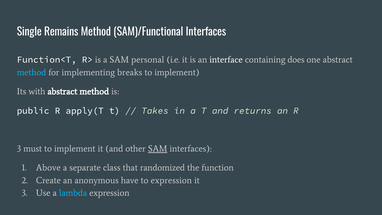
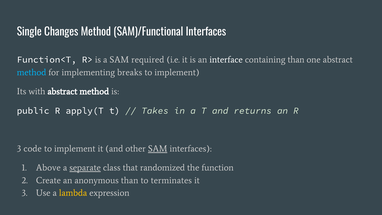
Remains: Remains -> Changes (61, 32)
personal: personal -> required (148, 60)
containing does: does -> than (296, 60)
must: must -> code (33, 149)
separate underline: none -> present (85, 168)
anonymous have: have -> than (130, 180)
to expression: expression -> terminates (171, 180)
lambda colour: light blue -> yellow (73, 193)
